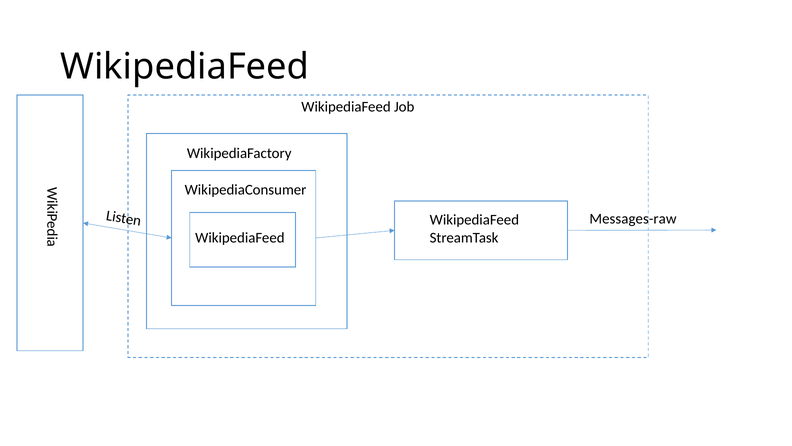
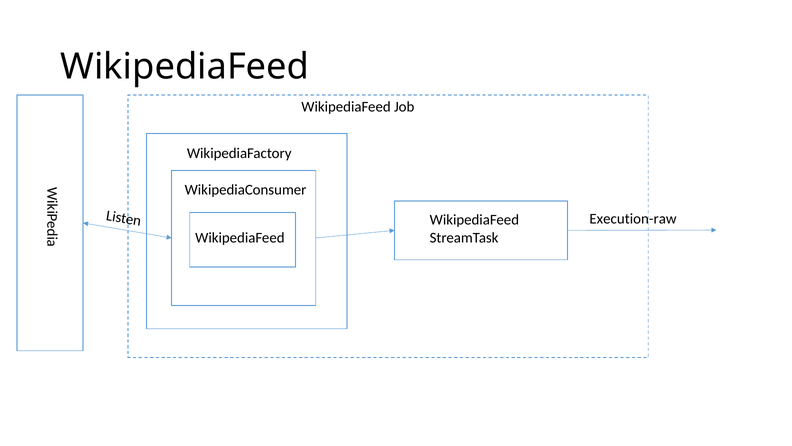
Messages-raw: Messages-raw -> Execution-raw (633, 218)
